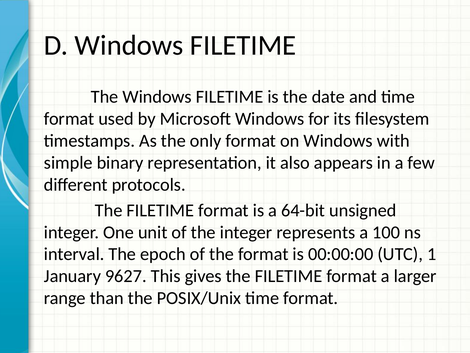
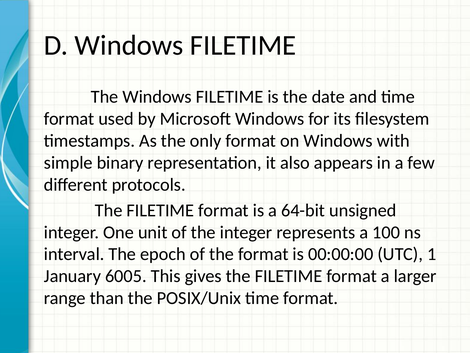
9627: 9627 -> 6005 (126, 276)
